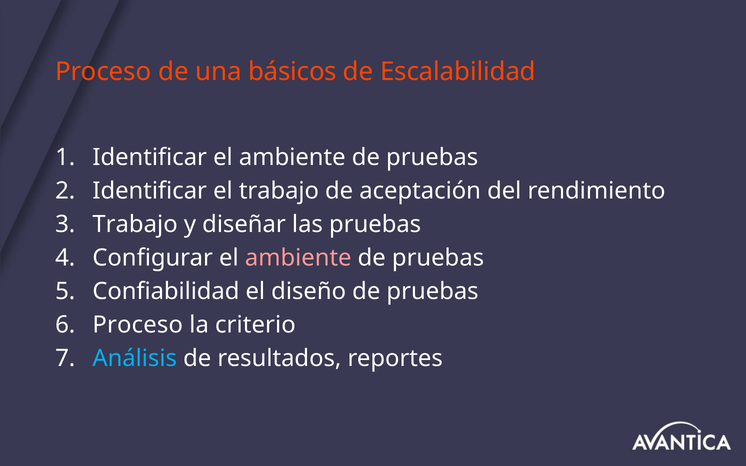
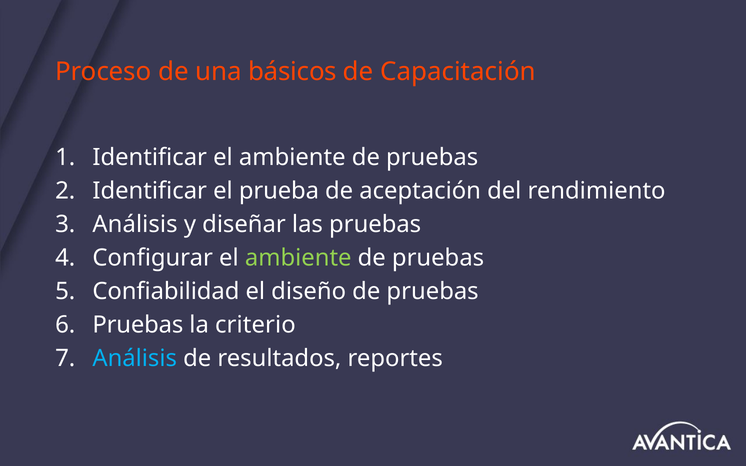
Escalabilidad: Escalabilidad -> Capacitación (458, 72)
el trabajo: trabajo -> prueba (279, 191)
Trabajo: Trabajo -> Análisis (135, 224)
ambiente colour: pink -> light green (298, 258)
Proceso: Proceso -> Pruebas (138, 325)
